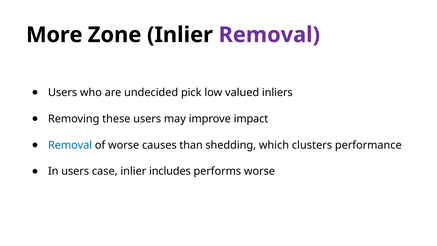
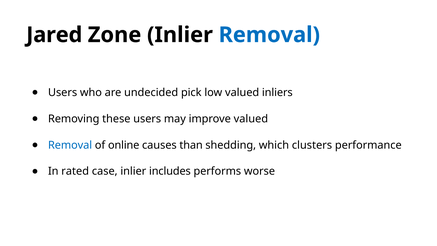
More: More -> Jared (54, 35)
Removal colour: purple -> blue (269, 35)
improve impact: impact -> valued (251, 119)
of worse: worse -> online (124, 145)
In users: users -> rated (75, 171)
